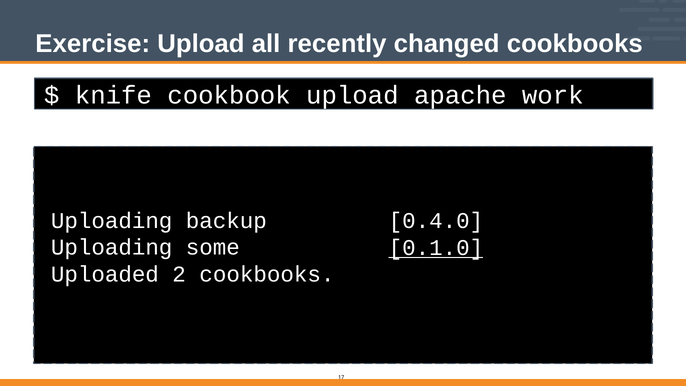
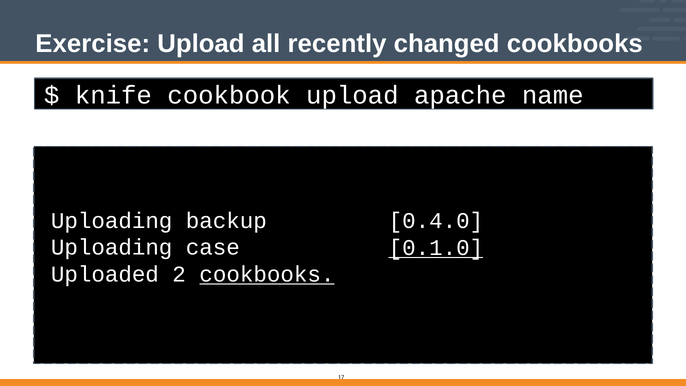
work: work -> name (553, 95)
some: some -> case (213, 247)
cookbooks underline: none -> present (267, 274)
